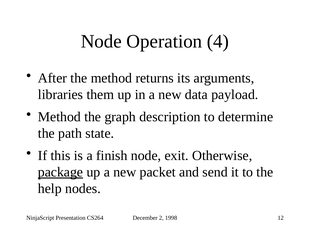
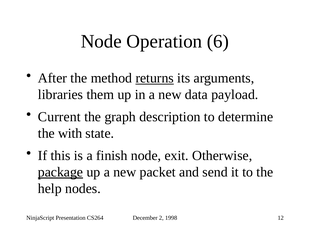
4: 4 -> 6 (218, 41)
returns underline: none -> present (155, 78)
Method: Method -> Current (59, 117)
path: path -> with (70, 133)
